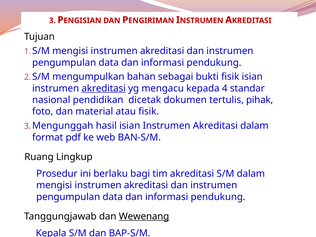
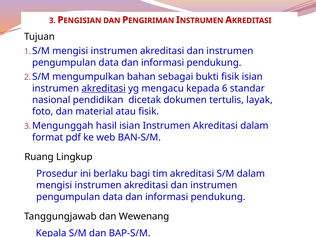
4: 4 -> 6 (225, 88)
pihak: pihak -> layak (260, 100)
Wewenang underline: present -> none (144, 216)
